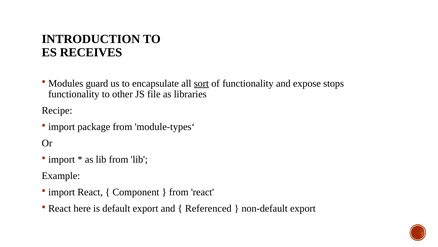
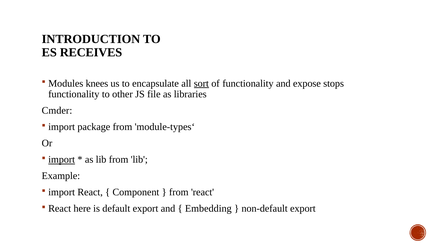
guard: guard -> knees (97, 83)
Recipe: Recipe -> Cmder (57, 110)
import underline: none -> present (62, 159)
Referenced: Referenced -> Embedding (208, 208)
